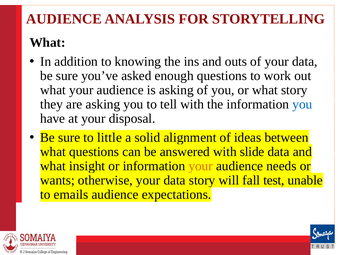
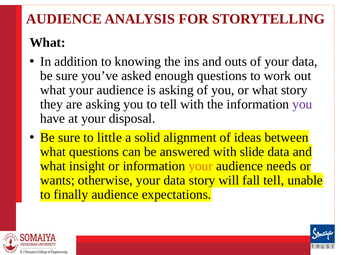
you colour: blue -> purple (302, 105)
fall test: test -> tell (274, 181)
emails: emails -> finally (71, 195)
